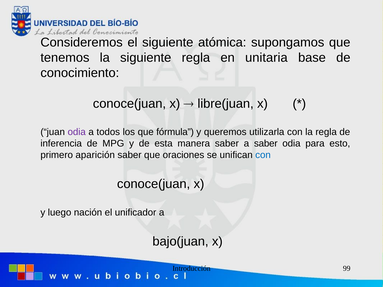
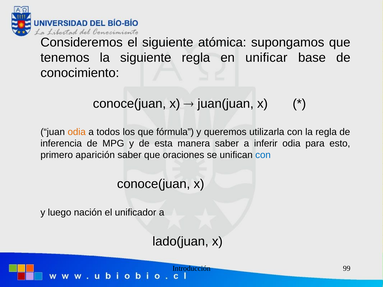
unitaria: unitaria -> unificar (266, 58)
libre(juan: libre(juan -> juan(juan (226, 104)
odia colour: purple -> orange (77, 132)
a saber: saber -> inferir (266, 144)
bajo(juan: bajo(juan -> lado(juan (180, 242)
